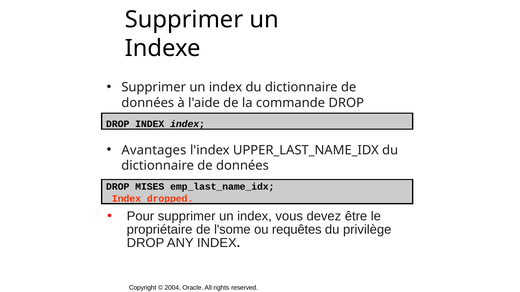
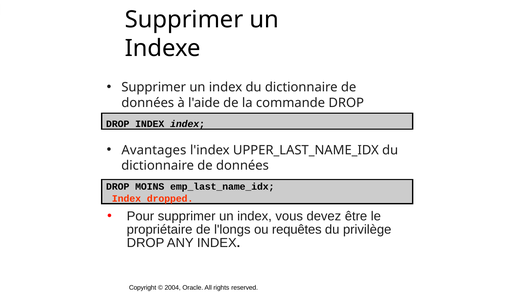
MISES: MISES -> MOINS (150, 187)
l'some: l'some -> l'longs (232, 230)
